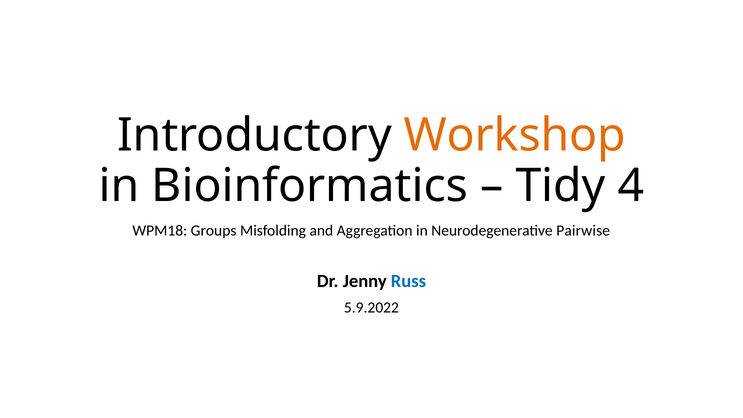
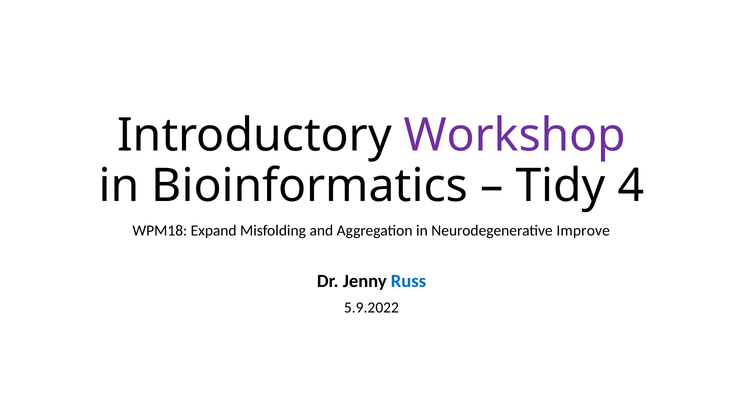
Workshop colour: orange -> purple (515, 136)
Groups: Groups -> Expand (214, 231)
Pairwise: Pairwise -> Improve (583, 231)
